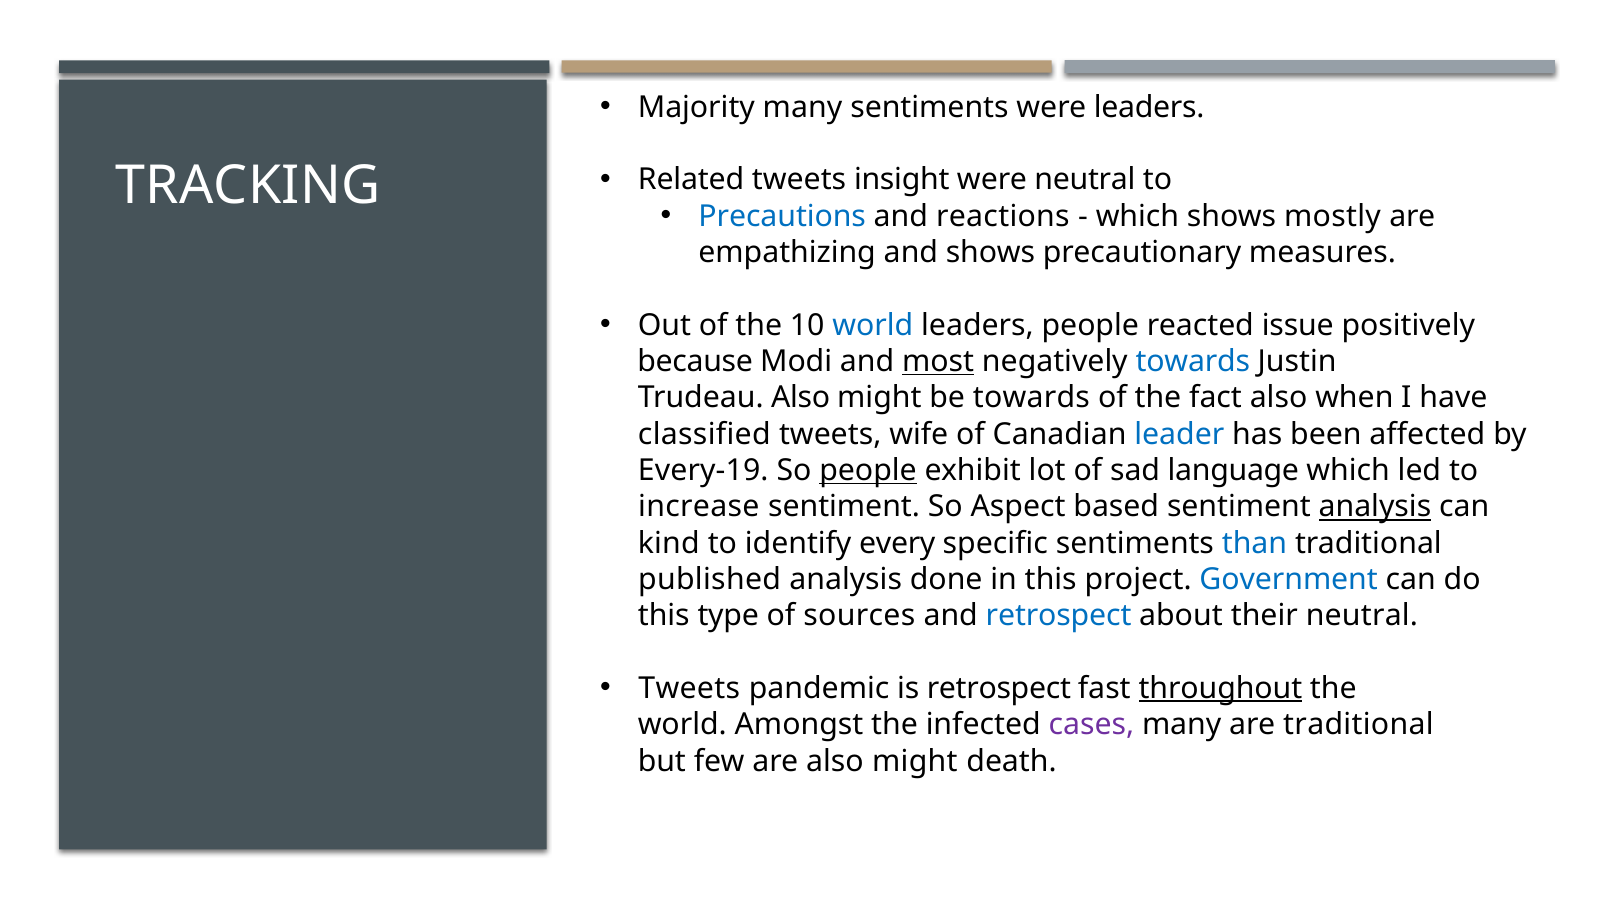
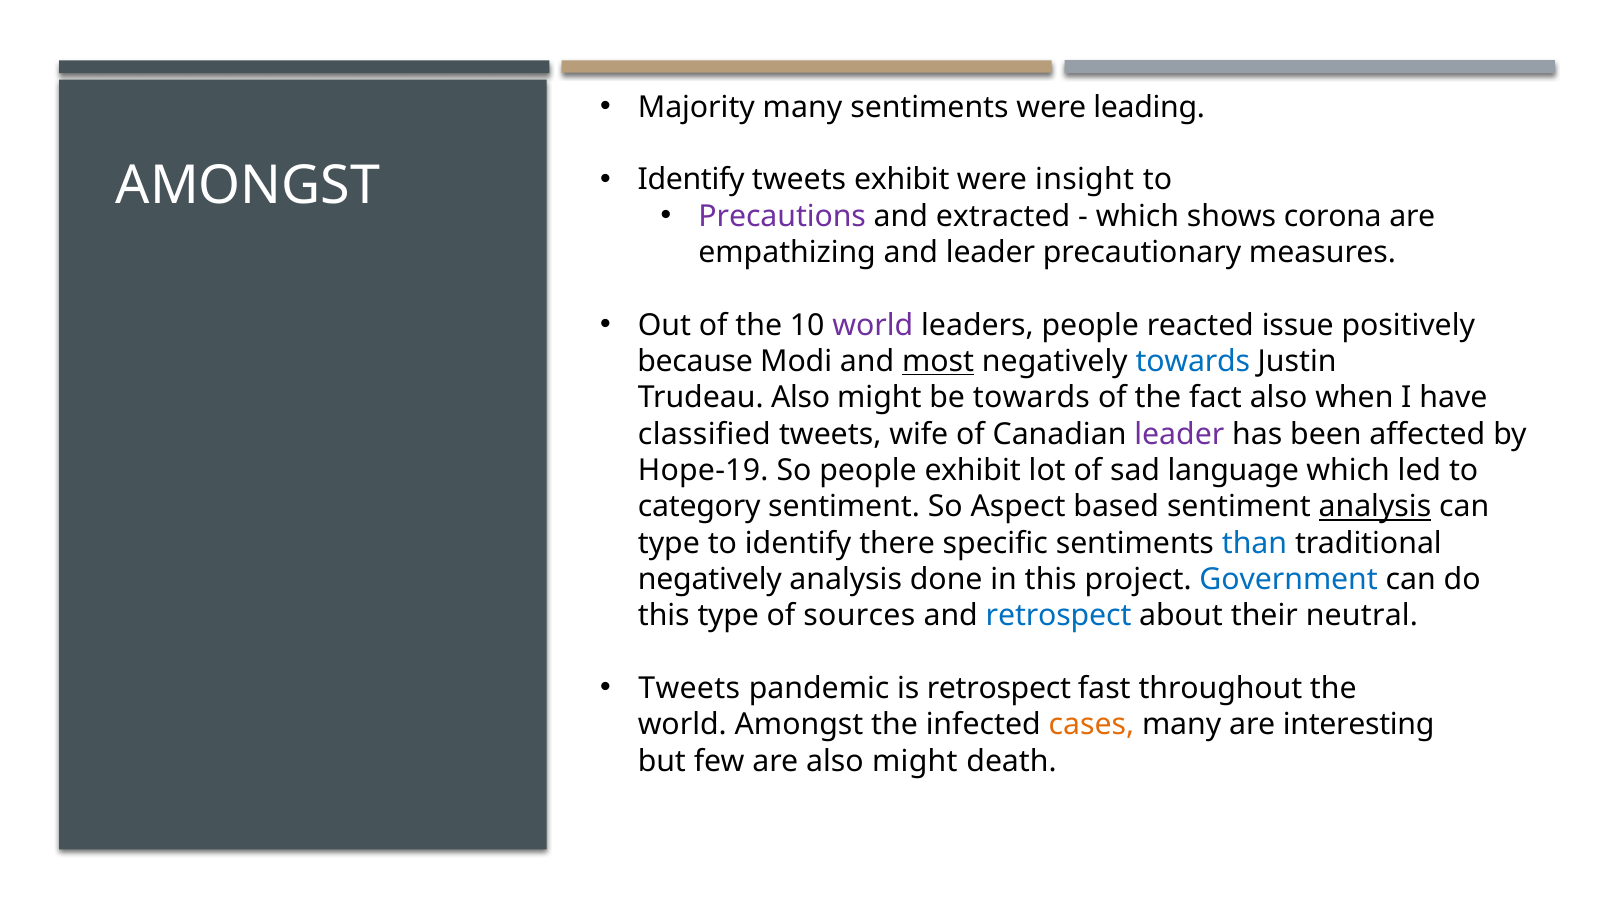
were leaders: leaders -> leading (1149, 107)
Related: Related -> Identify (691, 180)
tweets insight: insight -> exhibit (902, 180)
were neutral: neutral -> insight (1085, 180)
TRACKING: TRACKING -> AMONGST (248, 186)
Precautions colour: blue -> purple (782, 216)
reactions: reactions -> extracted (1003, 216)
mostly: mostly -> corona (1333, 216)
and shows: shows -> leader (990, 253)
world colour: blue -> purple (873, 325)
leader colour: blue -> purple (1179, 434)
Every-19: Every-19 -> Hope-19 (703, 470)
people underline: present -> none (868, 470)
increase: increase -> category (699, 507)
kind: kind -> type (669, 543)
every: every -> there (897, 543)
published: published -> negatively (710, 579)
throughout underline: present -> none (1220, 688)
cases colour: purple -> orange (1091, 725)
are traditional: traditional -> interesting (1359, 725)
